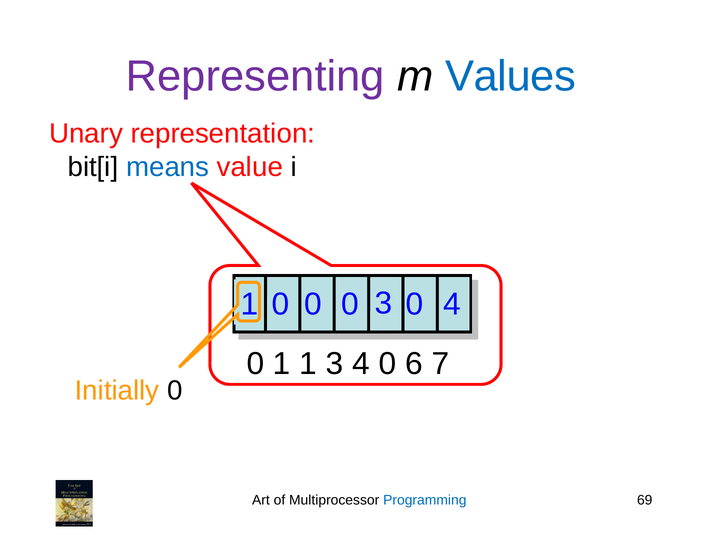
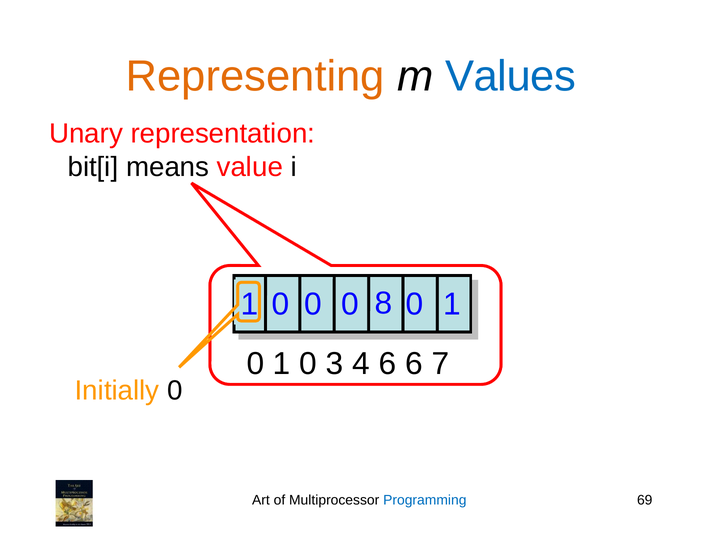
Representing colour: purple -> orange (255, 76)
means colour: blue -> black (168, 167)
4: 4 -> 1 (452, 304)
3: 3 -> 8 (384, 303)
1 1: 1 -> 0 (308, 363)
4 0: 0 -> 6 (388, 363)
